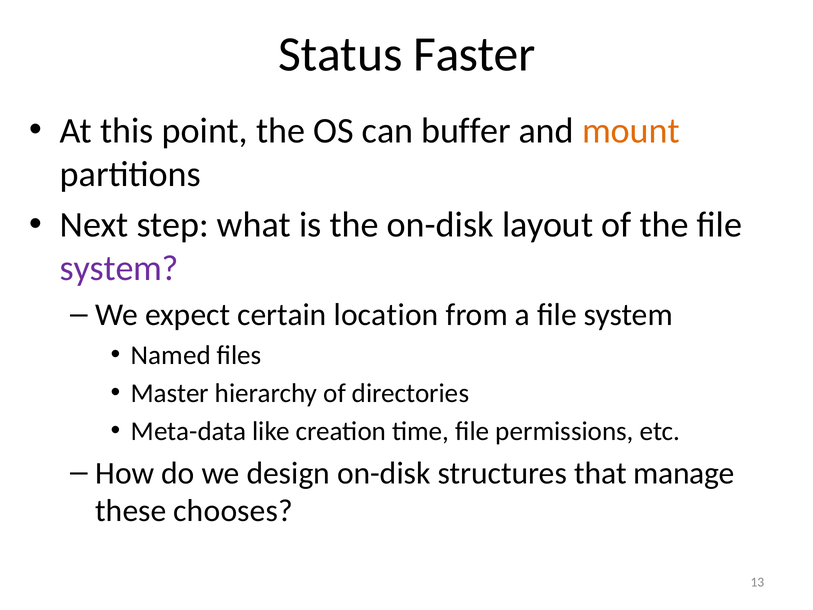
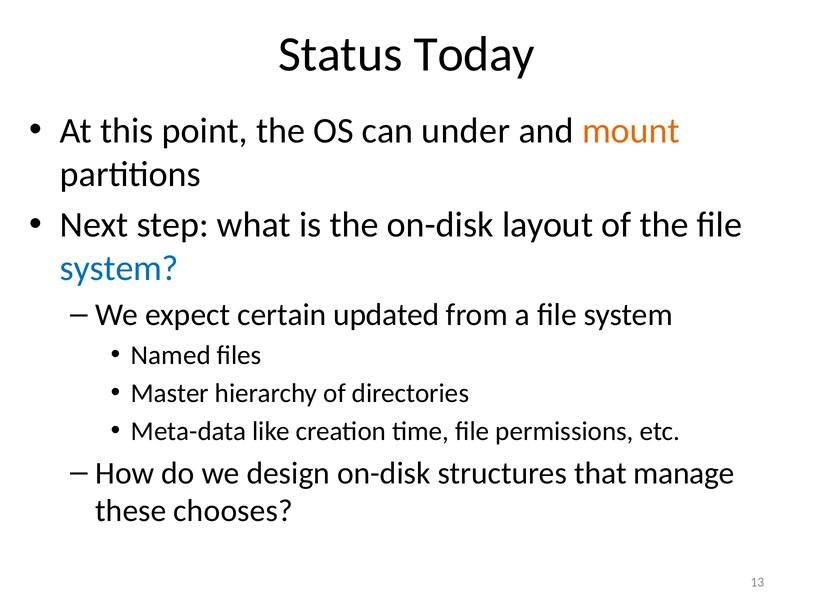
Faster: Faster -> Today (474, 54)
buffer: buffer -> under (466, 131)
system colour: purple -> blue (119, 268)
location: location -> updated (386, 315)
